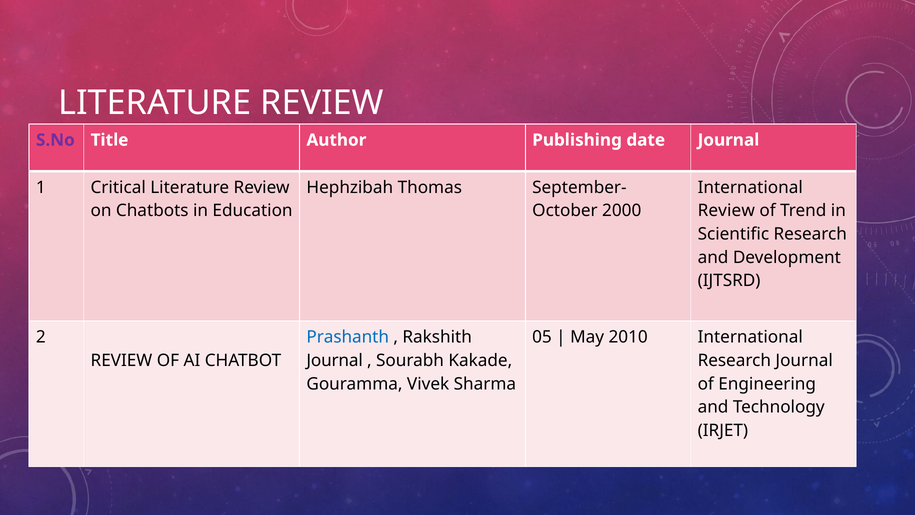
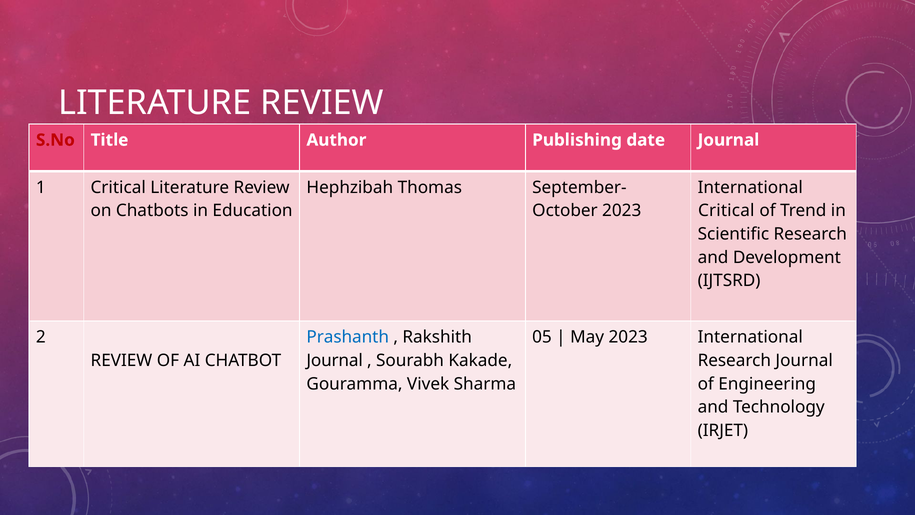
S.No colour: purple -> red (55, 140)
2000: 2000 -> 2023 (622, 211)
Review: Review -> Critical (726, 211)
May 2010: 2010 -> 2023 (628, 337)
